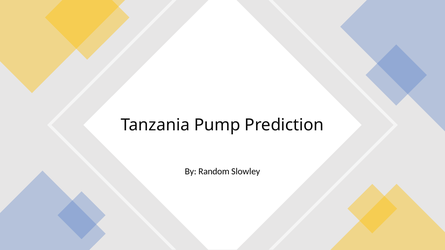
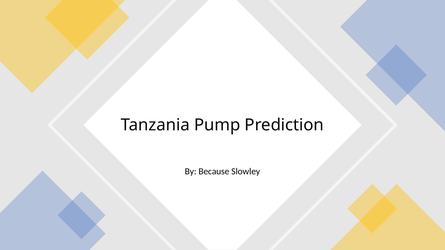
Random: Random -> Because (214, 172)
